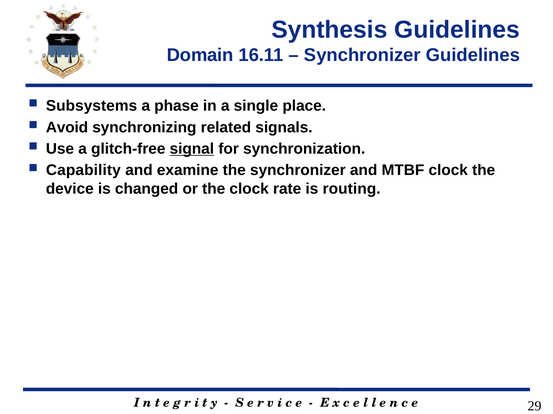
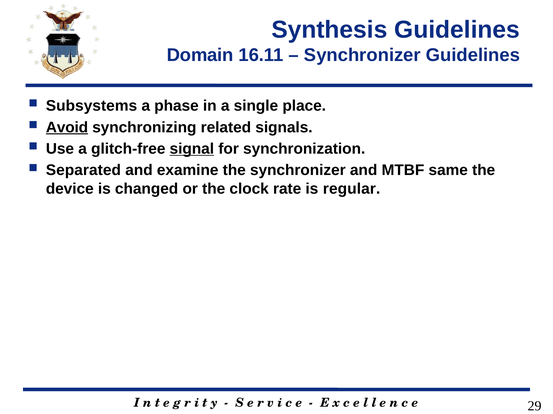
Avoid underline: none -> present (67, 128)
Capability: Capability -> Separated (83, 171)
MTBF clock: clock -> same (448, 171)
routing: routing -> regular (352, 189)
